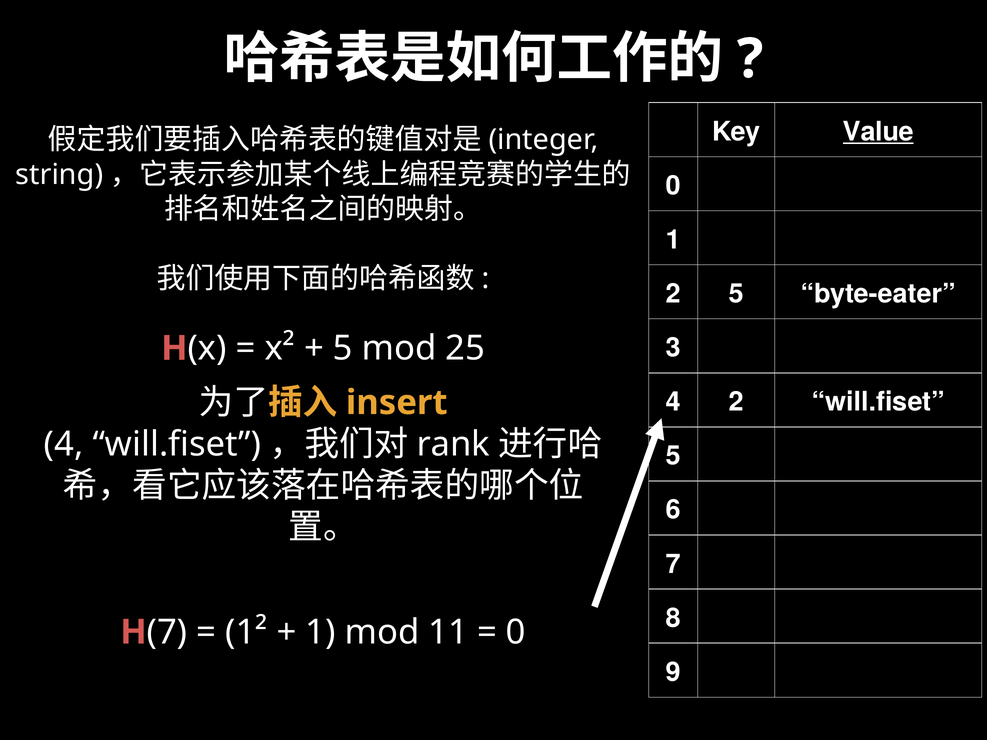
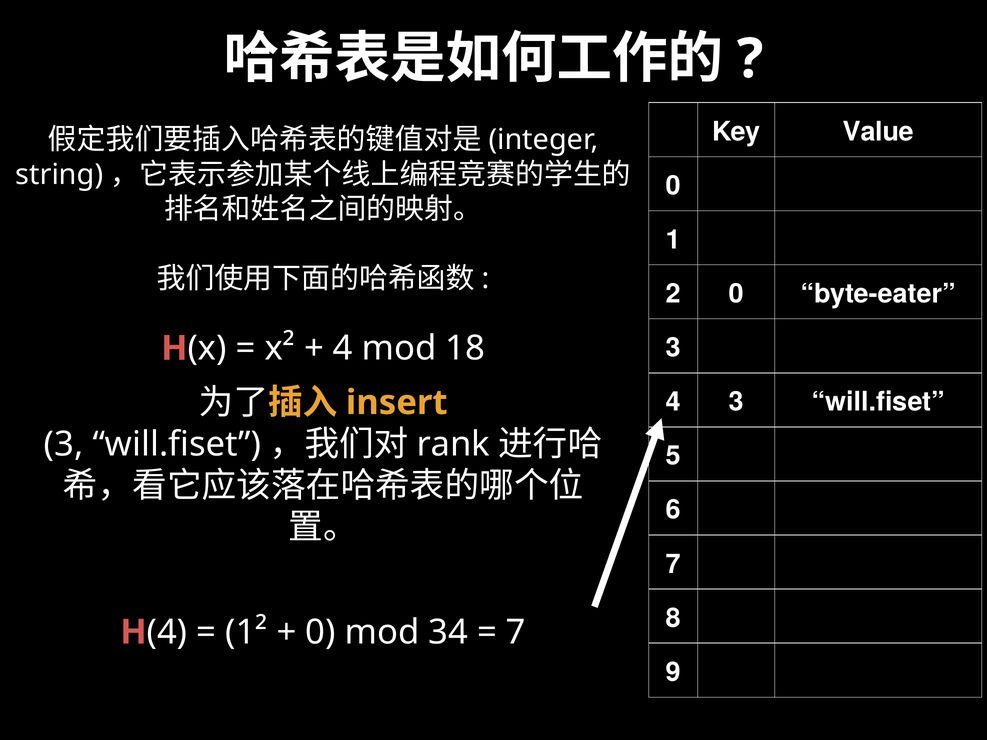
Value underline: present -> none (878, 132)
2 5: 5 -> 0 (736, 294)
5: 5 -> 4 (343, 348)
25: 25 -> 18 (465, 348)
4 2: 2 -> 3 (736, 402)
4: 4 -> 3 (64, 444)
7: 7 -> 4 (167, 632)
1: 1 -> 0 (321, 632)
11: 11 -> 34 (448, 632)
0: 0 -> 7 (516, 632)
